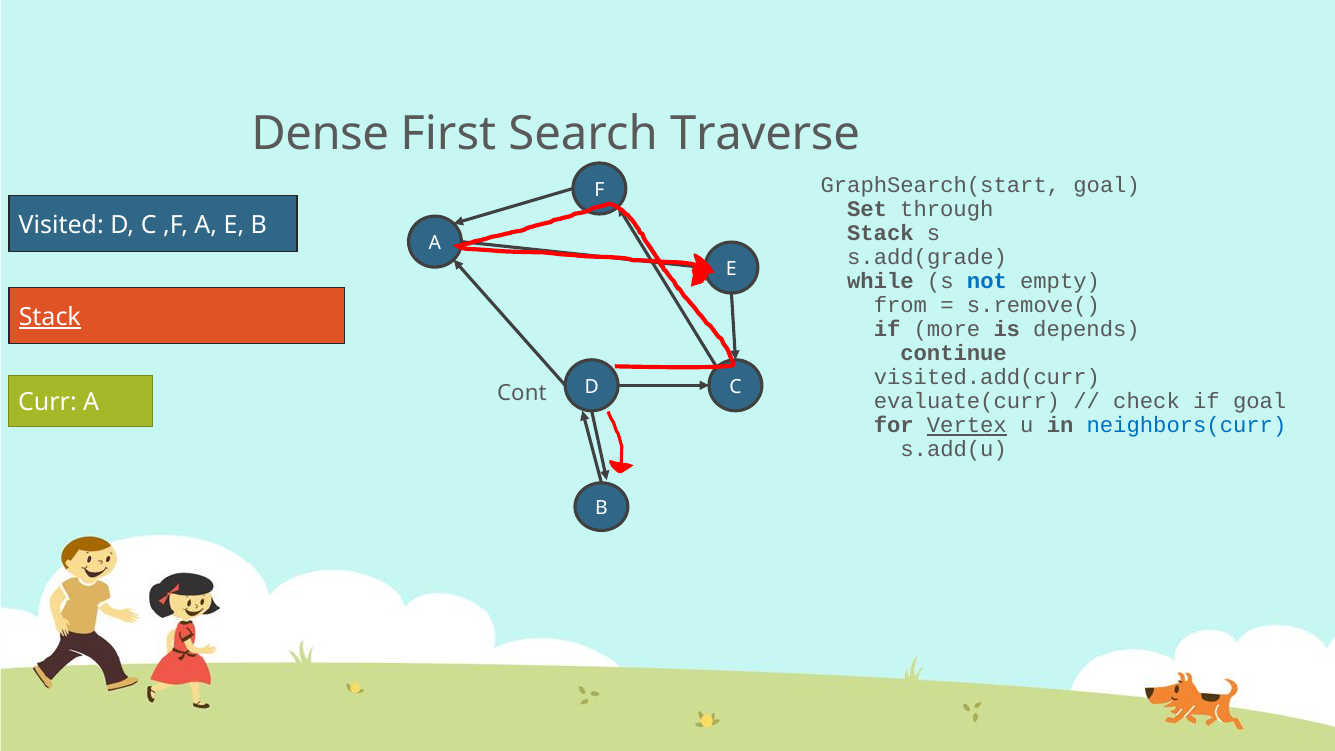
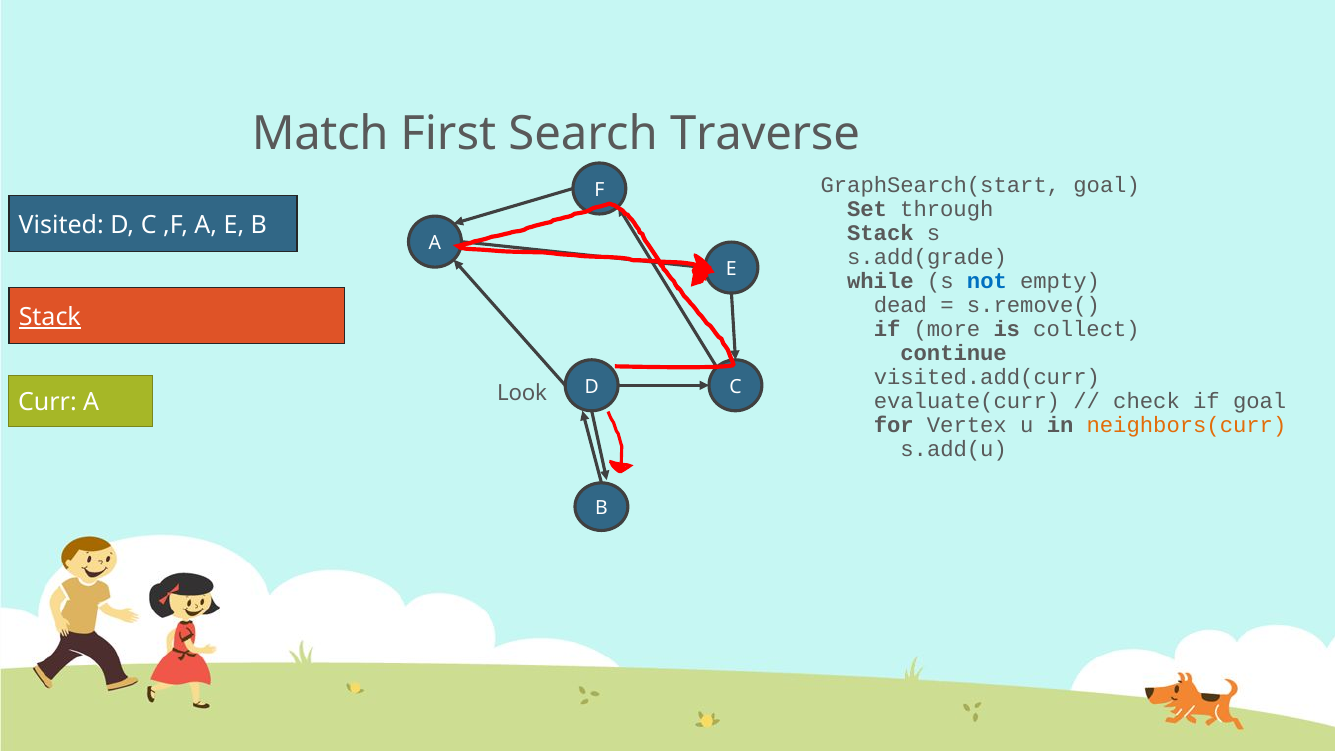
Dense: Dense -> Match (320, 134)
from: from -> dead (900, 305)
depends: depends -> collect (1086, 329)
Cont: Cont -> Look (522, 393)
Vertex underline: present -> none (967, 425)
neighbors(curr colour: blue -> orange (1186, 425)
